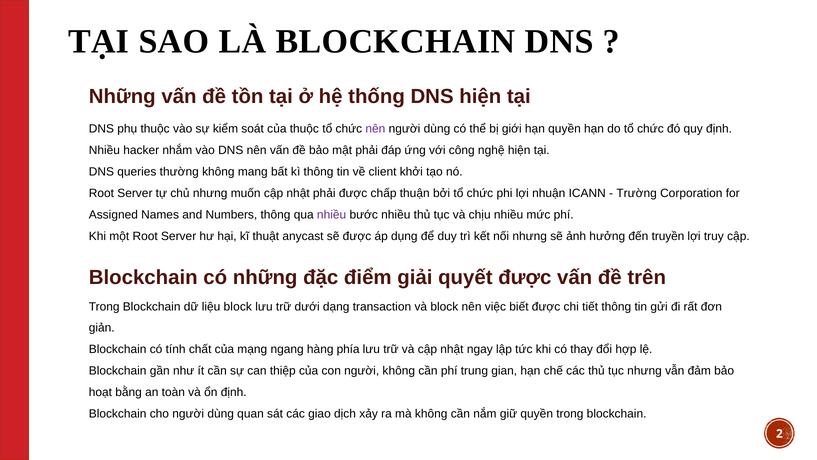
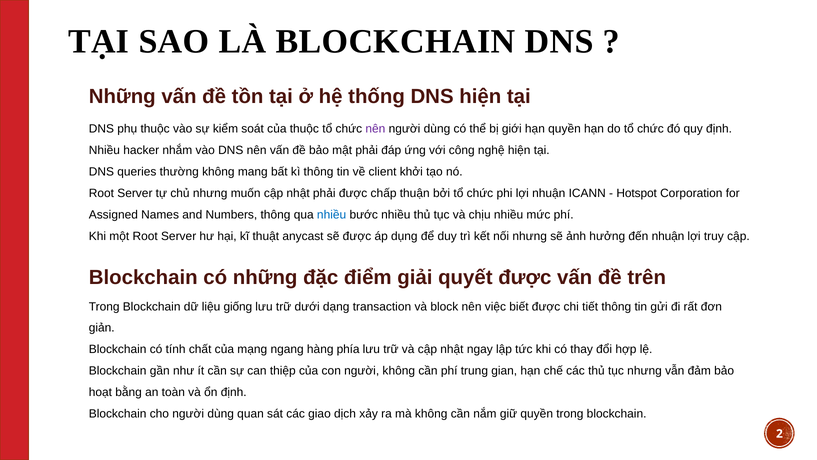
Trường: Trường -> Hotspot (637, 193)
nhiều colour: purple -> blue (332, 215)
đến truyền: truyền -> nhuận (668, 236)
liệu block: block -> giống (238, 306)
